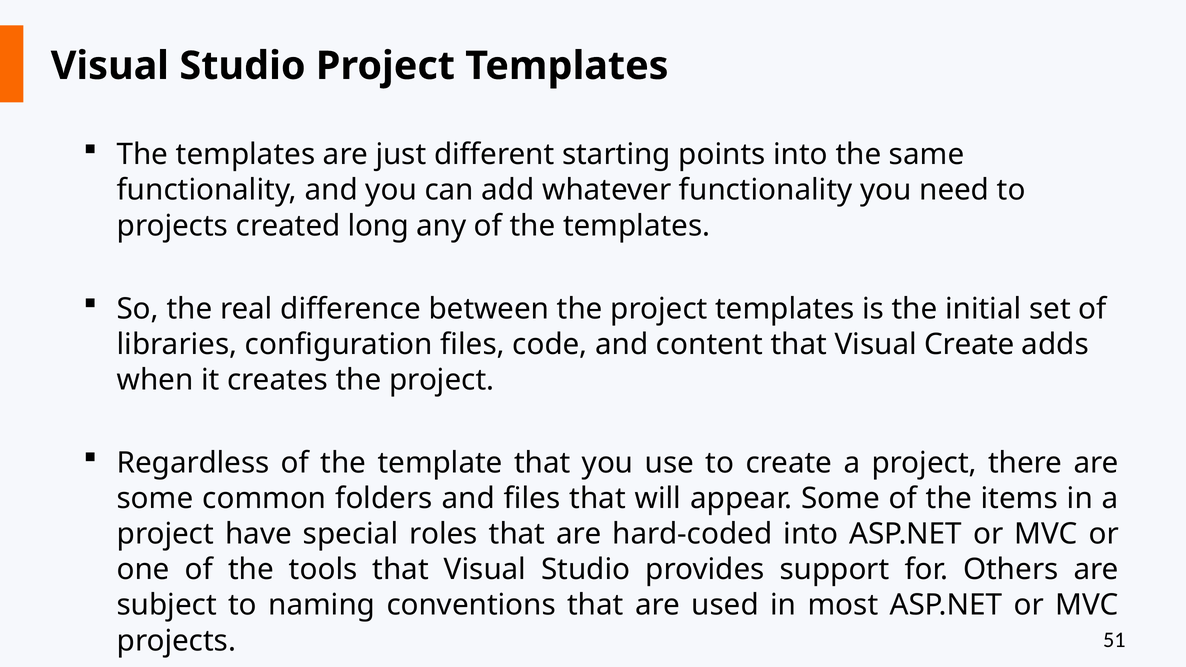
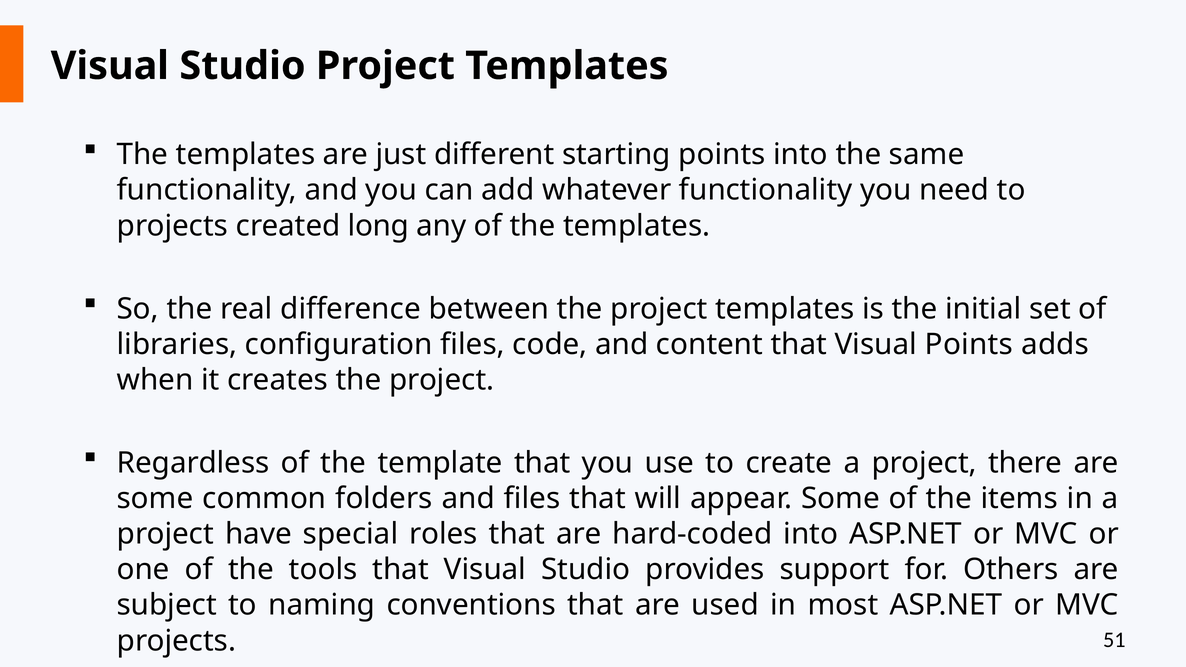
Visual Create: Create -> Points (969, 344)
